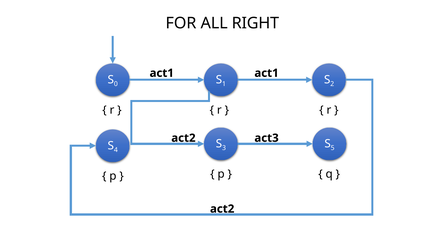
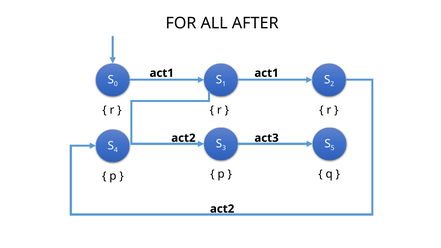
RIGHT: RIGHT -> AFTER (255, 23)
